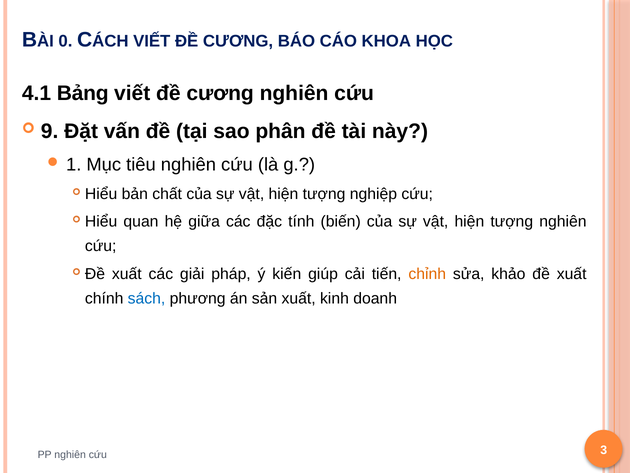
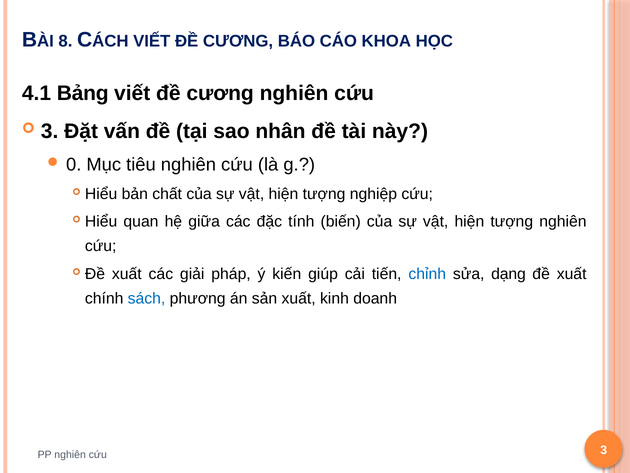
0: 0 -> 8 (65, 41)
9: 9 -> 3 (50, 131)
phân: phân -> nhân (280, 131)
1: 1 -> 0 (74, 165)
chỉnh colour: orange -> blue (427, 274)
khảo: khảo -> dạng (508, 274)
